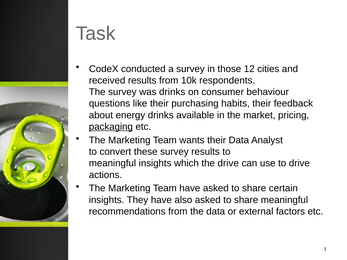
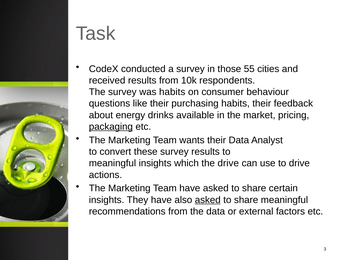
12: 12 -> 55 (249, 69)
was drinks: drinks -> habits (172, 92)
asked underline: none -> present (208, 200)
